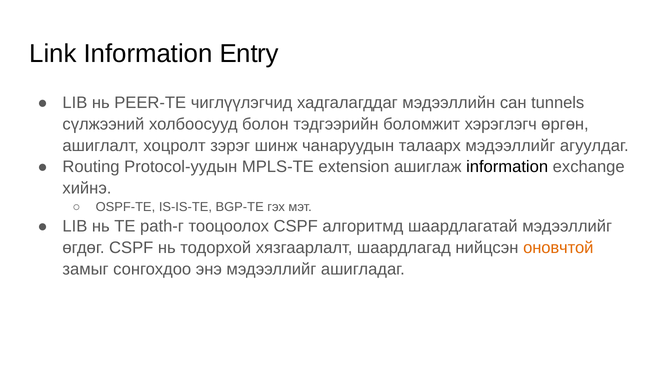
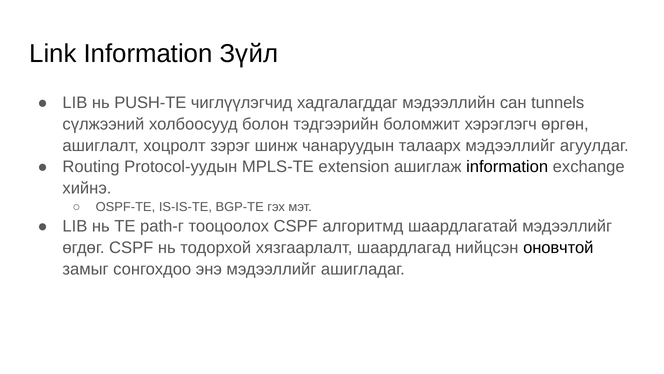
Entry: Entry -> Зүйл (249, 54)
PEER-TE: PEER-TE -> PUSH-TE (150, 103)
оновчтой colour: orange -> black (558, 247)
